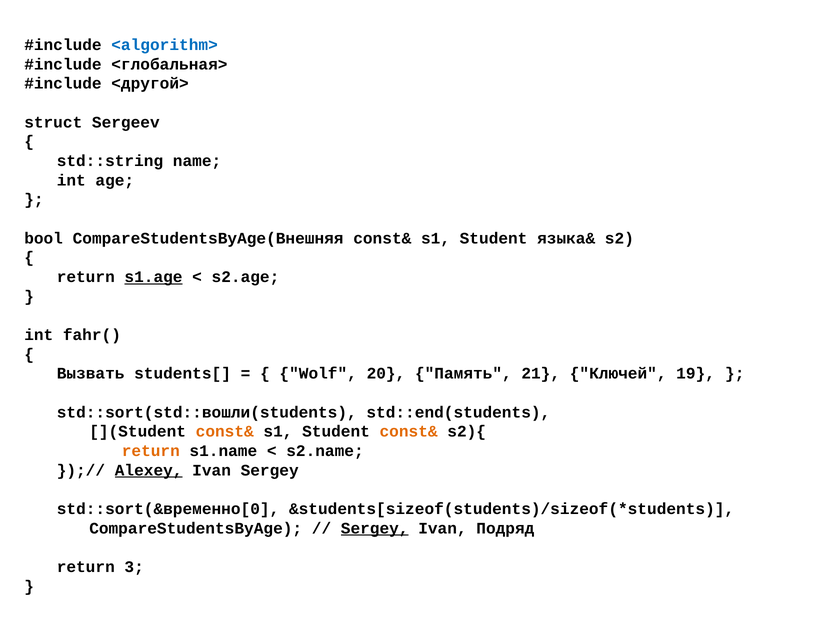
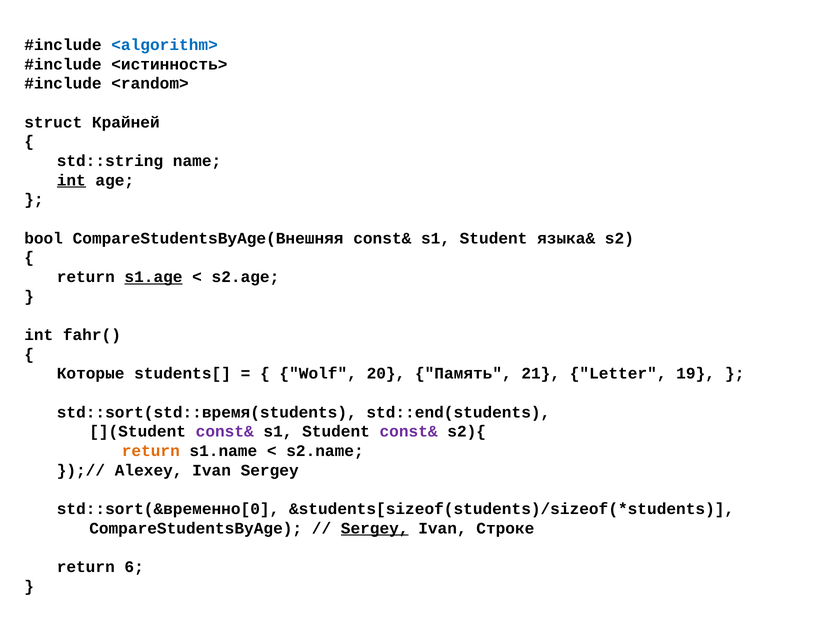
<глобальная>: <глобальная> -> <истинность> (169, 64)
<другой>: <другой> -> <random> (150, 84)
Sergeev: Sergeev -> Крайней (126, 122)
int underline: none -> present (71, 180)
Вызвать: Вызвать -> Которые (91, 374)
Ключей: Ключей -> Letter (618, 374)
std::sort(std::вошли(students: std::sort(std::вошли(students -> std::sort(std::время(students (207, 412)
const& colour: orange -> purple (225, 432)
const& colour: orange -> purple (409, 432)
Alexey underline: present -> none (149, 470)
Подряд: Подряд -> Строке (505, 528)
3: 3 -> 6 (134, 567)
